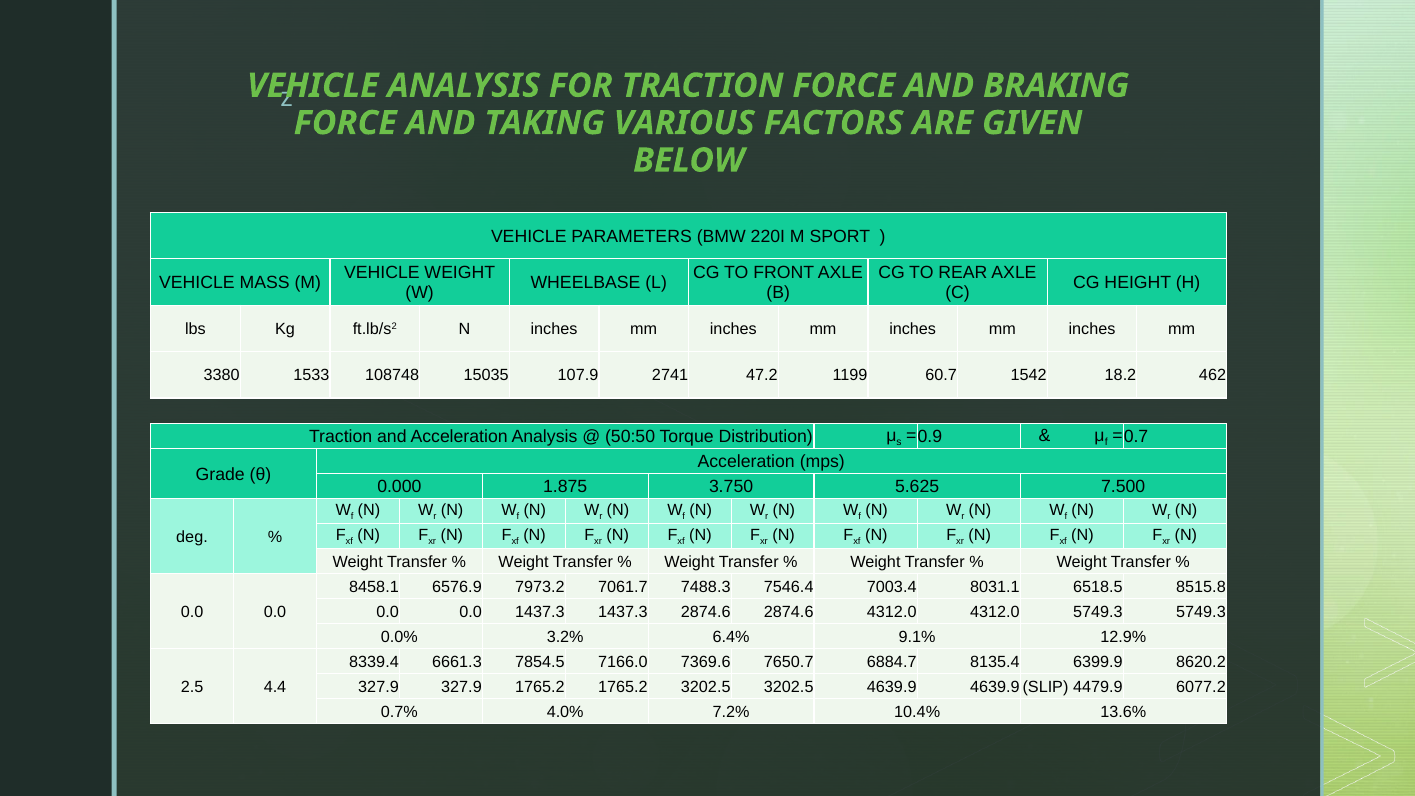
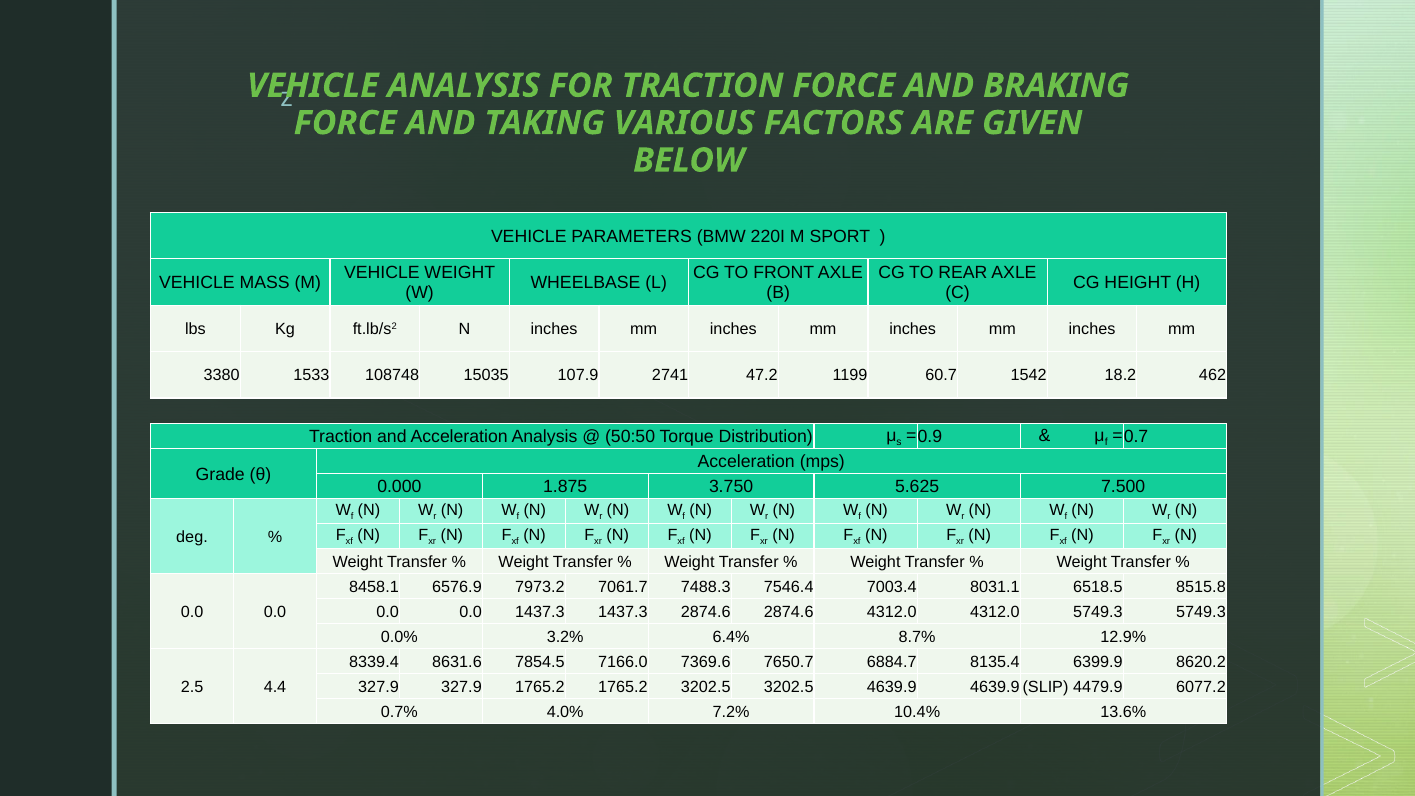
9.1%: 9.1% -> 8.7% (917, 637)
6661.3: 6661.3 -> 8631.6 (457, 662)
